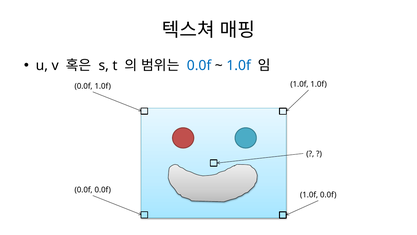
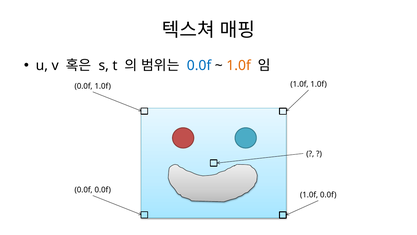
1.0f colour: blue -> orange (239, 66)
